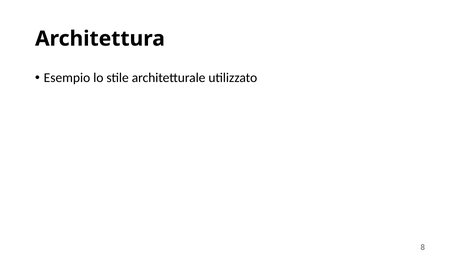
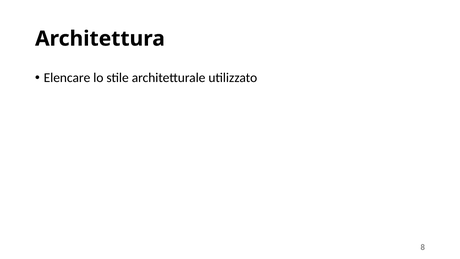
Esempio: Esempio -> Elencare (67, 78)
